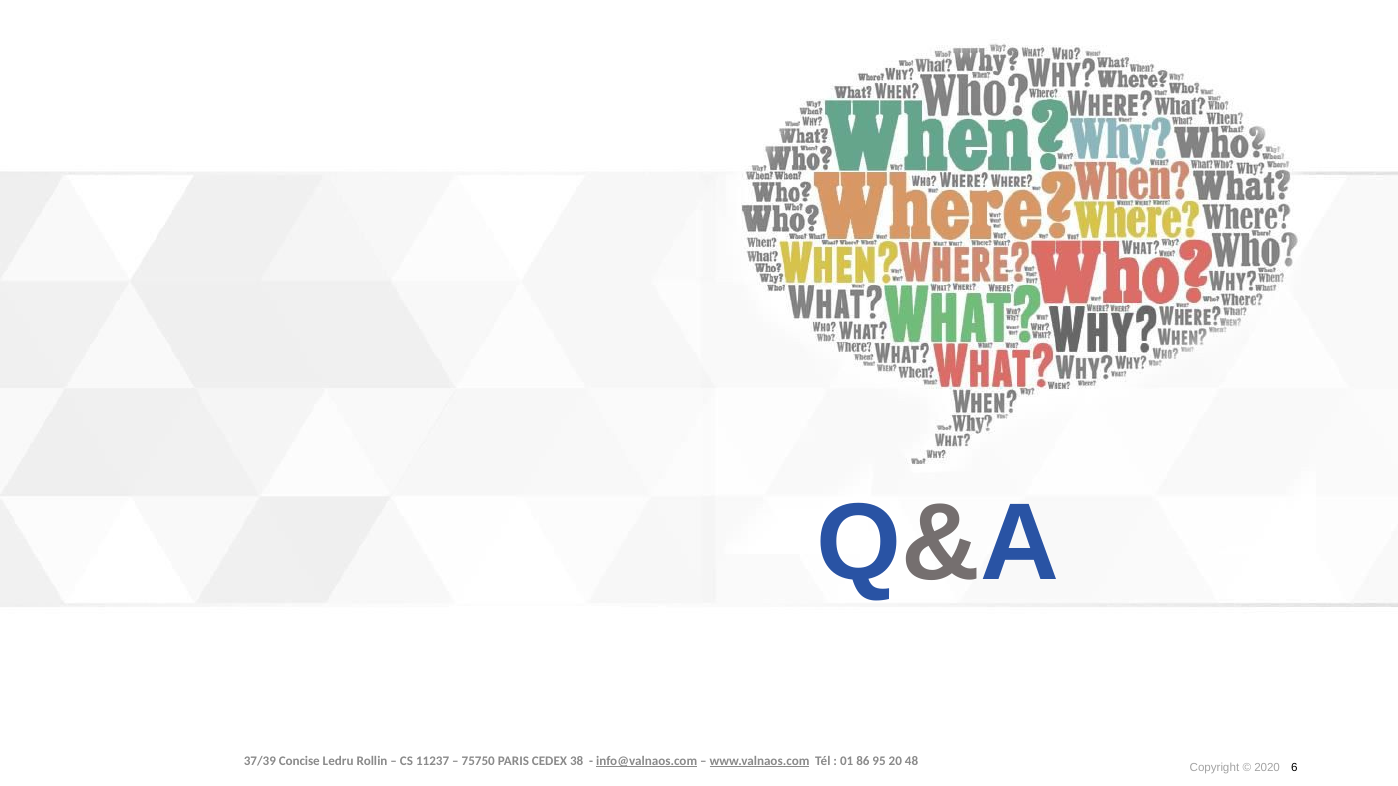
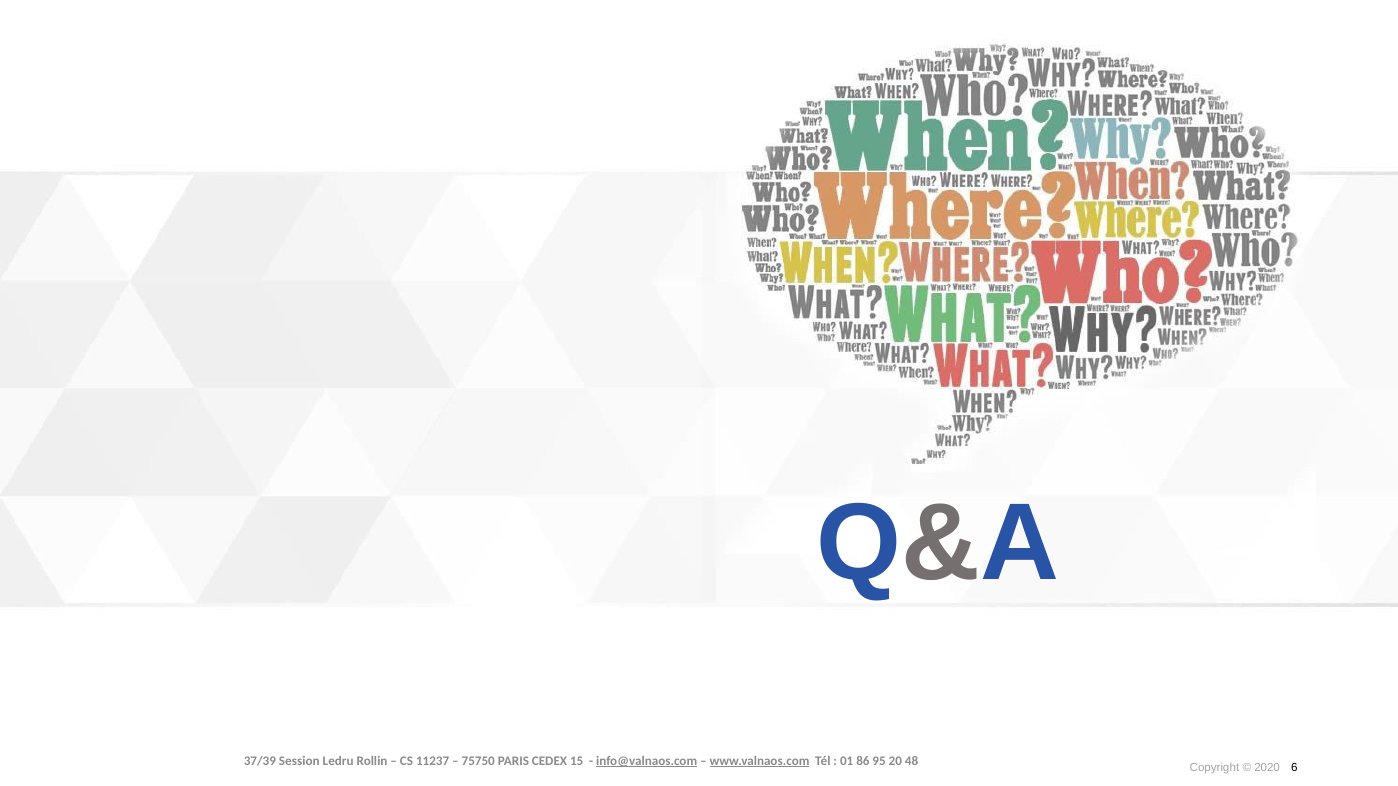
Concise: Concise -> Session (299, 761)
38: 38 -> 15 (577, 761)
